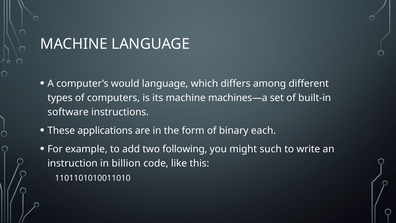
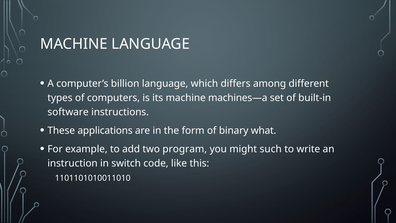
would: would -> billion (125, 84)
each: each -> what (264, 130)
following: following -> program (185, 149)
billion: billion -> switch (126, 163)
